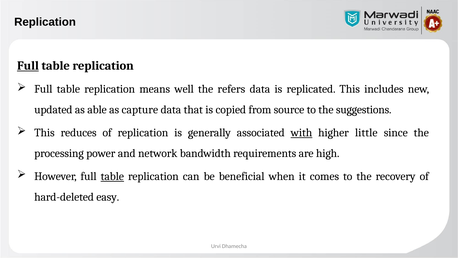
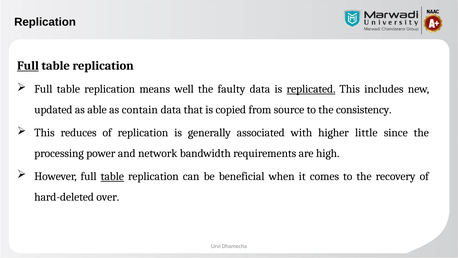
refers: refers -> faulty (231, 89)
replicated underline: none -> present (311, 89)
capture: capture -> contain (140, 110)
suggestions: suggestions -> consistency (364, 110)
with underline: present -> none (301, 133)
easy: easy -> over (108, 197)
